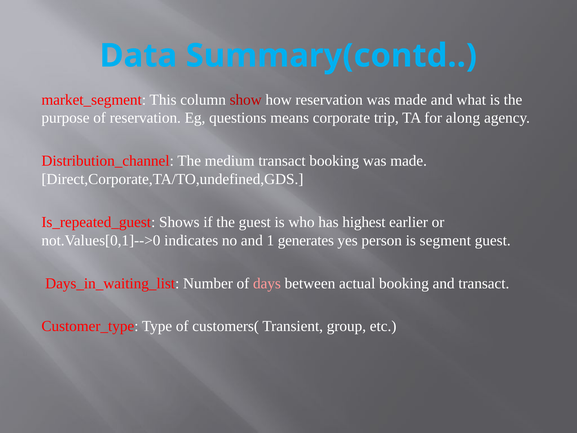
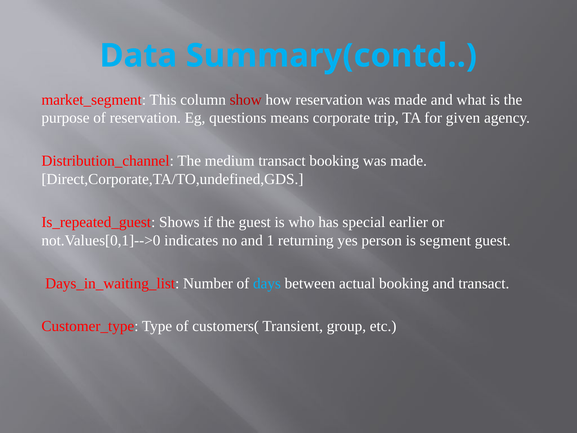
along: along -> given (463, 118)
highest: highest -> special (364, 222)
generates: generates -> returning (306, 240)
days colour: pink -> light blue (267, 283)
